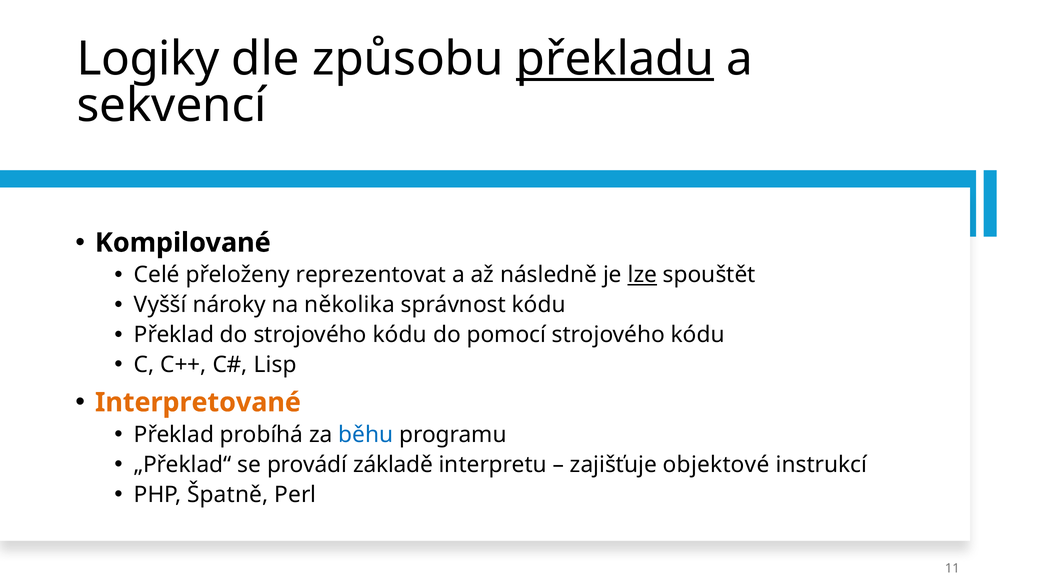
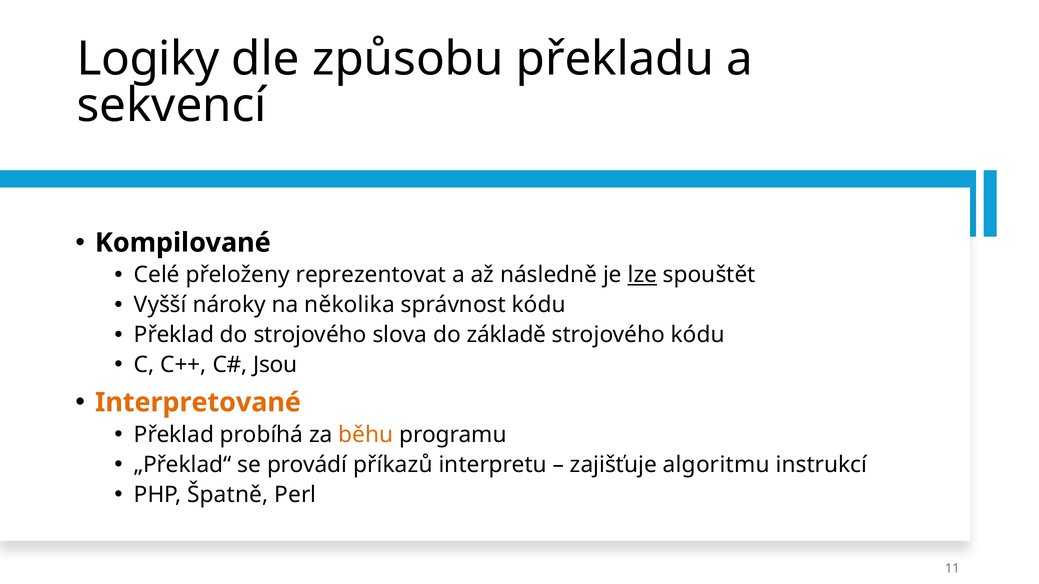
překladu underline: present -> none (615, 59)
do strojového kódu: kódu -> slova (400, 335)
pomocí: pomocí -> základě (506, 335)
Lisp: Lisp -> Jsou (275, 365)
běhu colour: blue -> orange (366, 435)
základě: základě -> příkazů (393, 465)
objektové: objektové -> algoritmu (716, 465)
